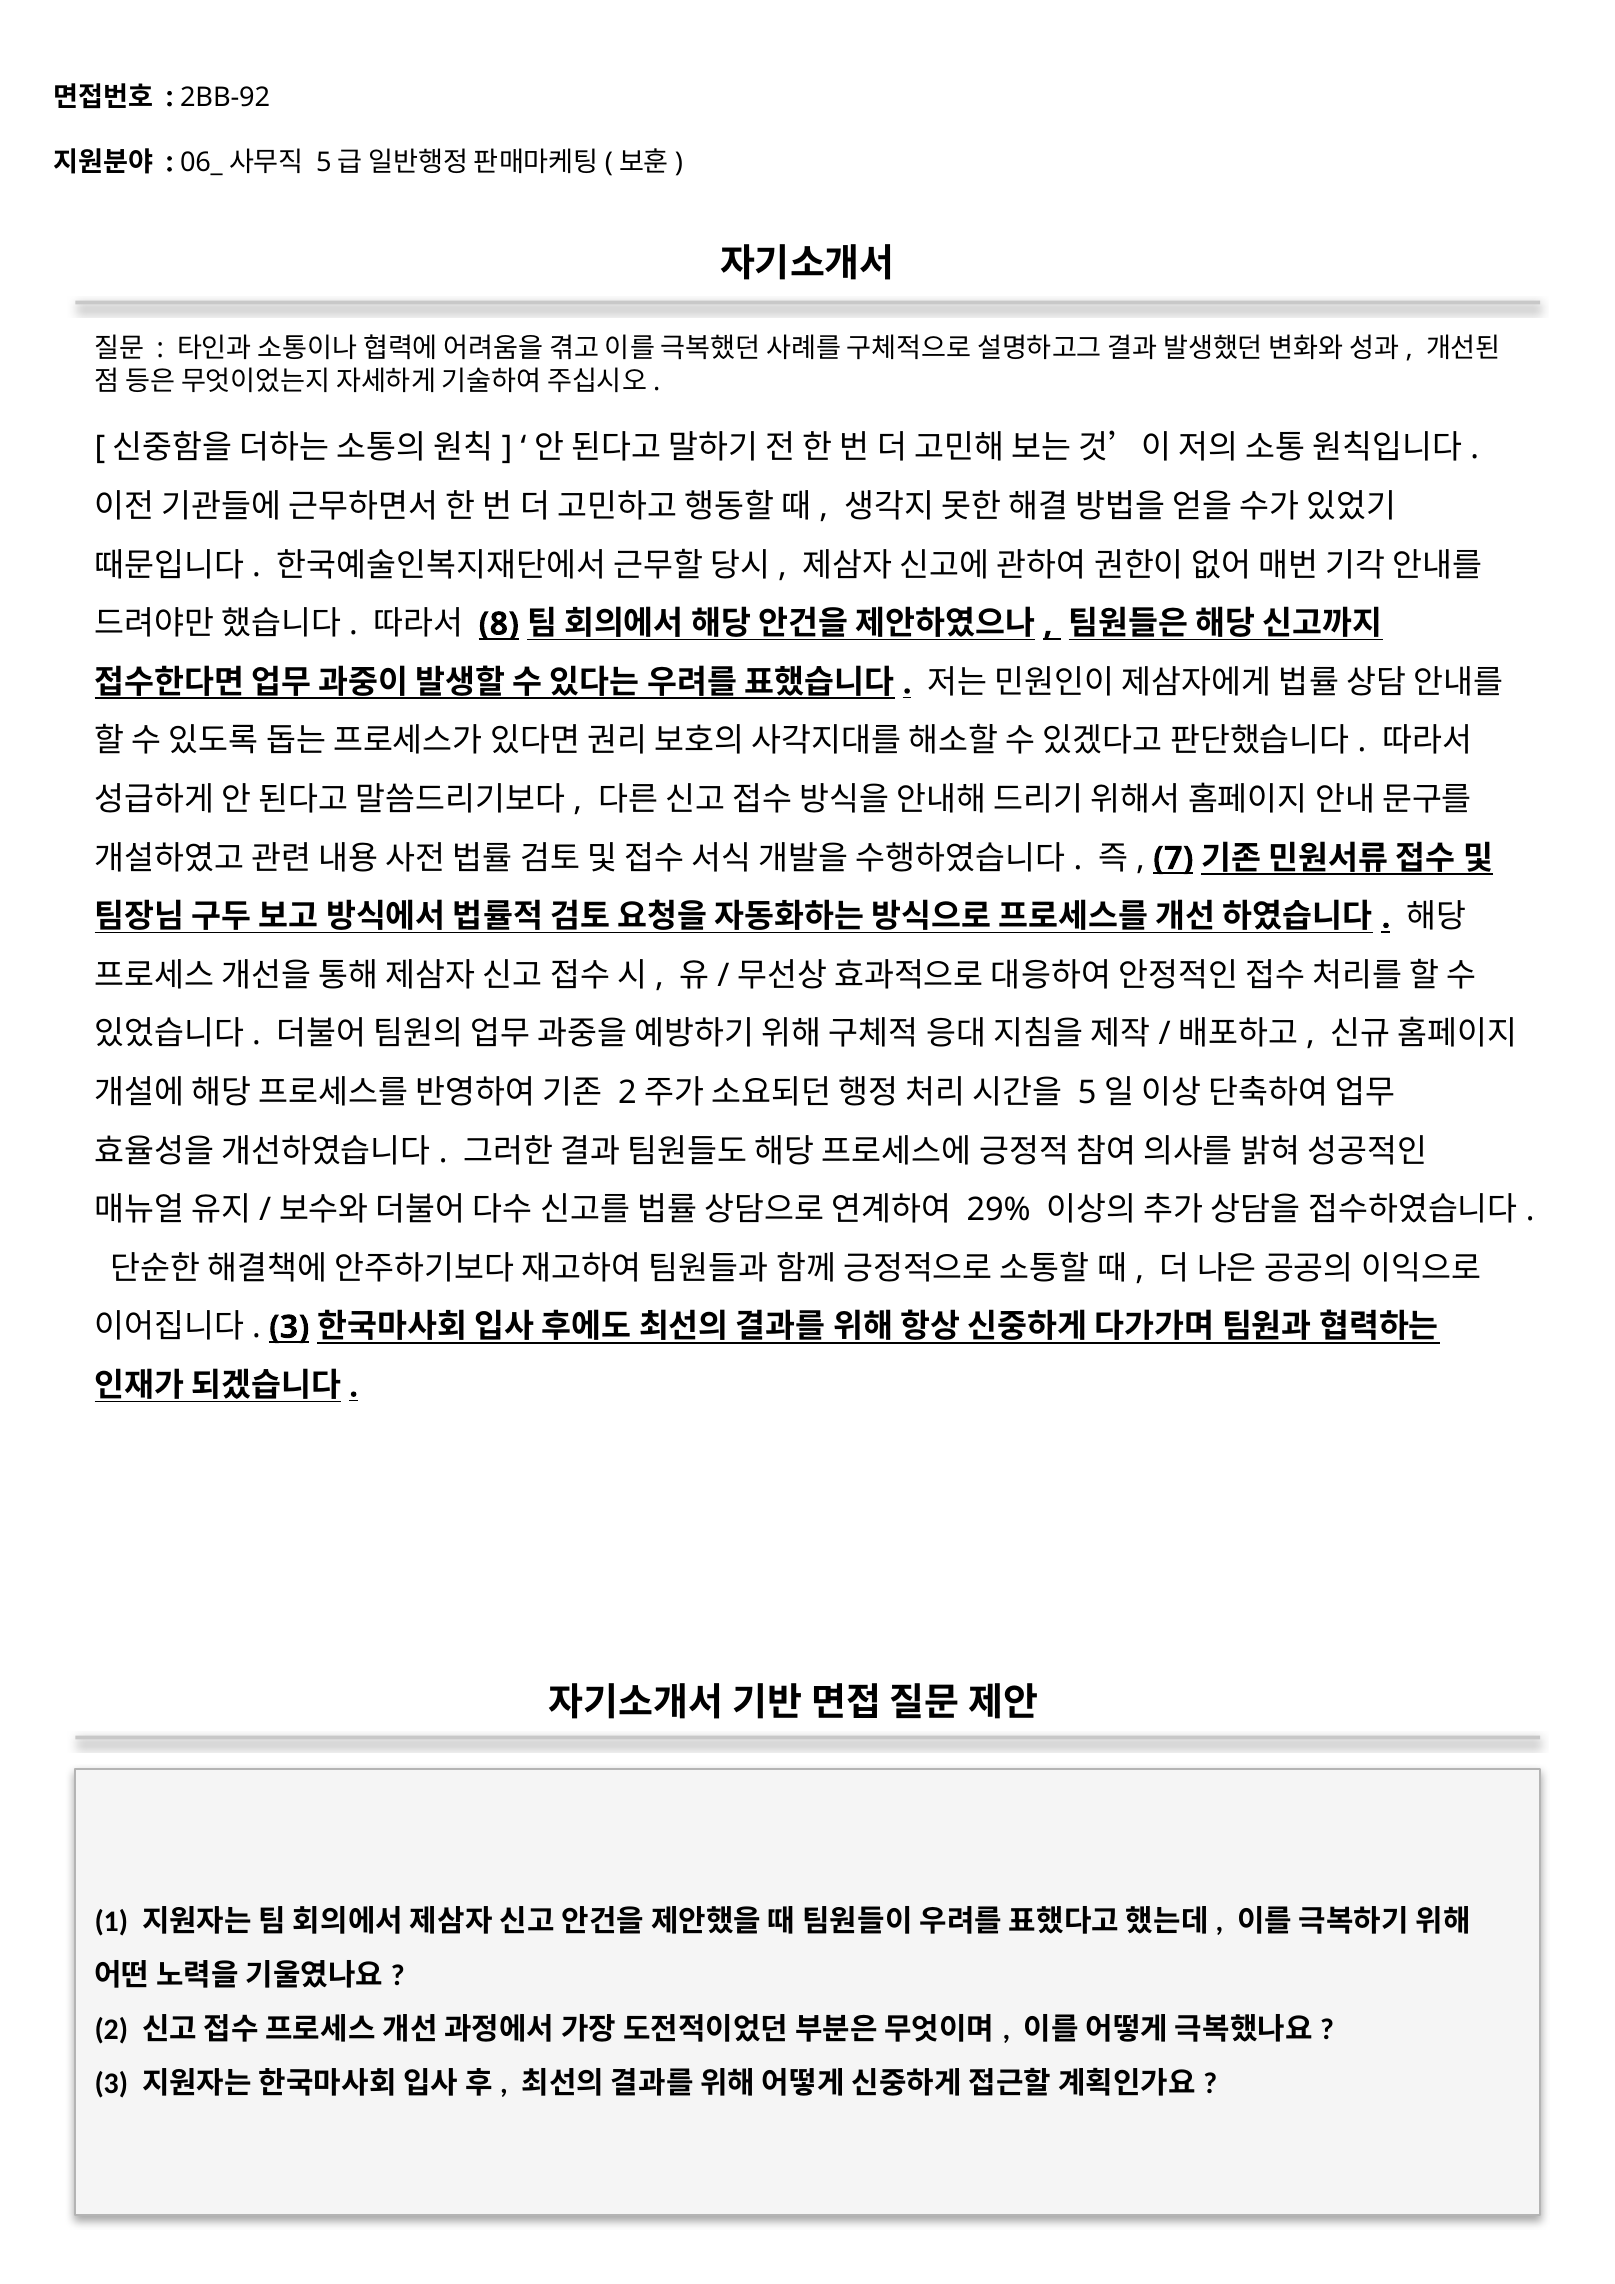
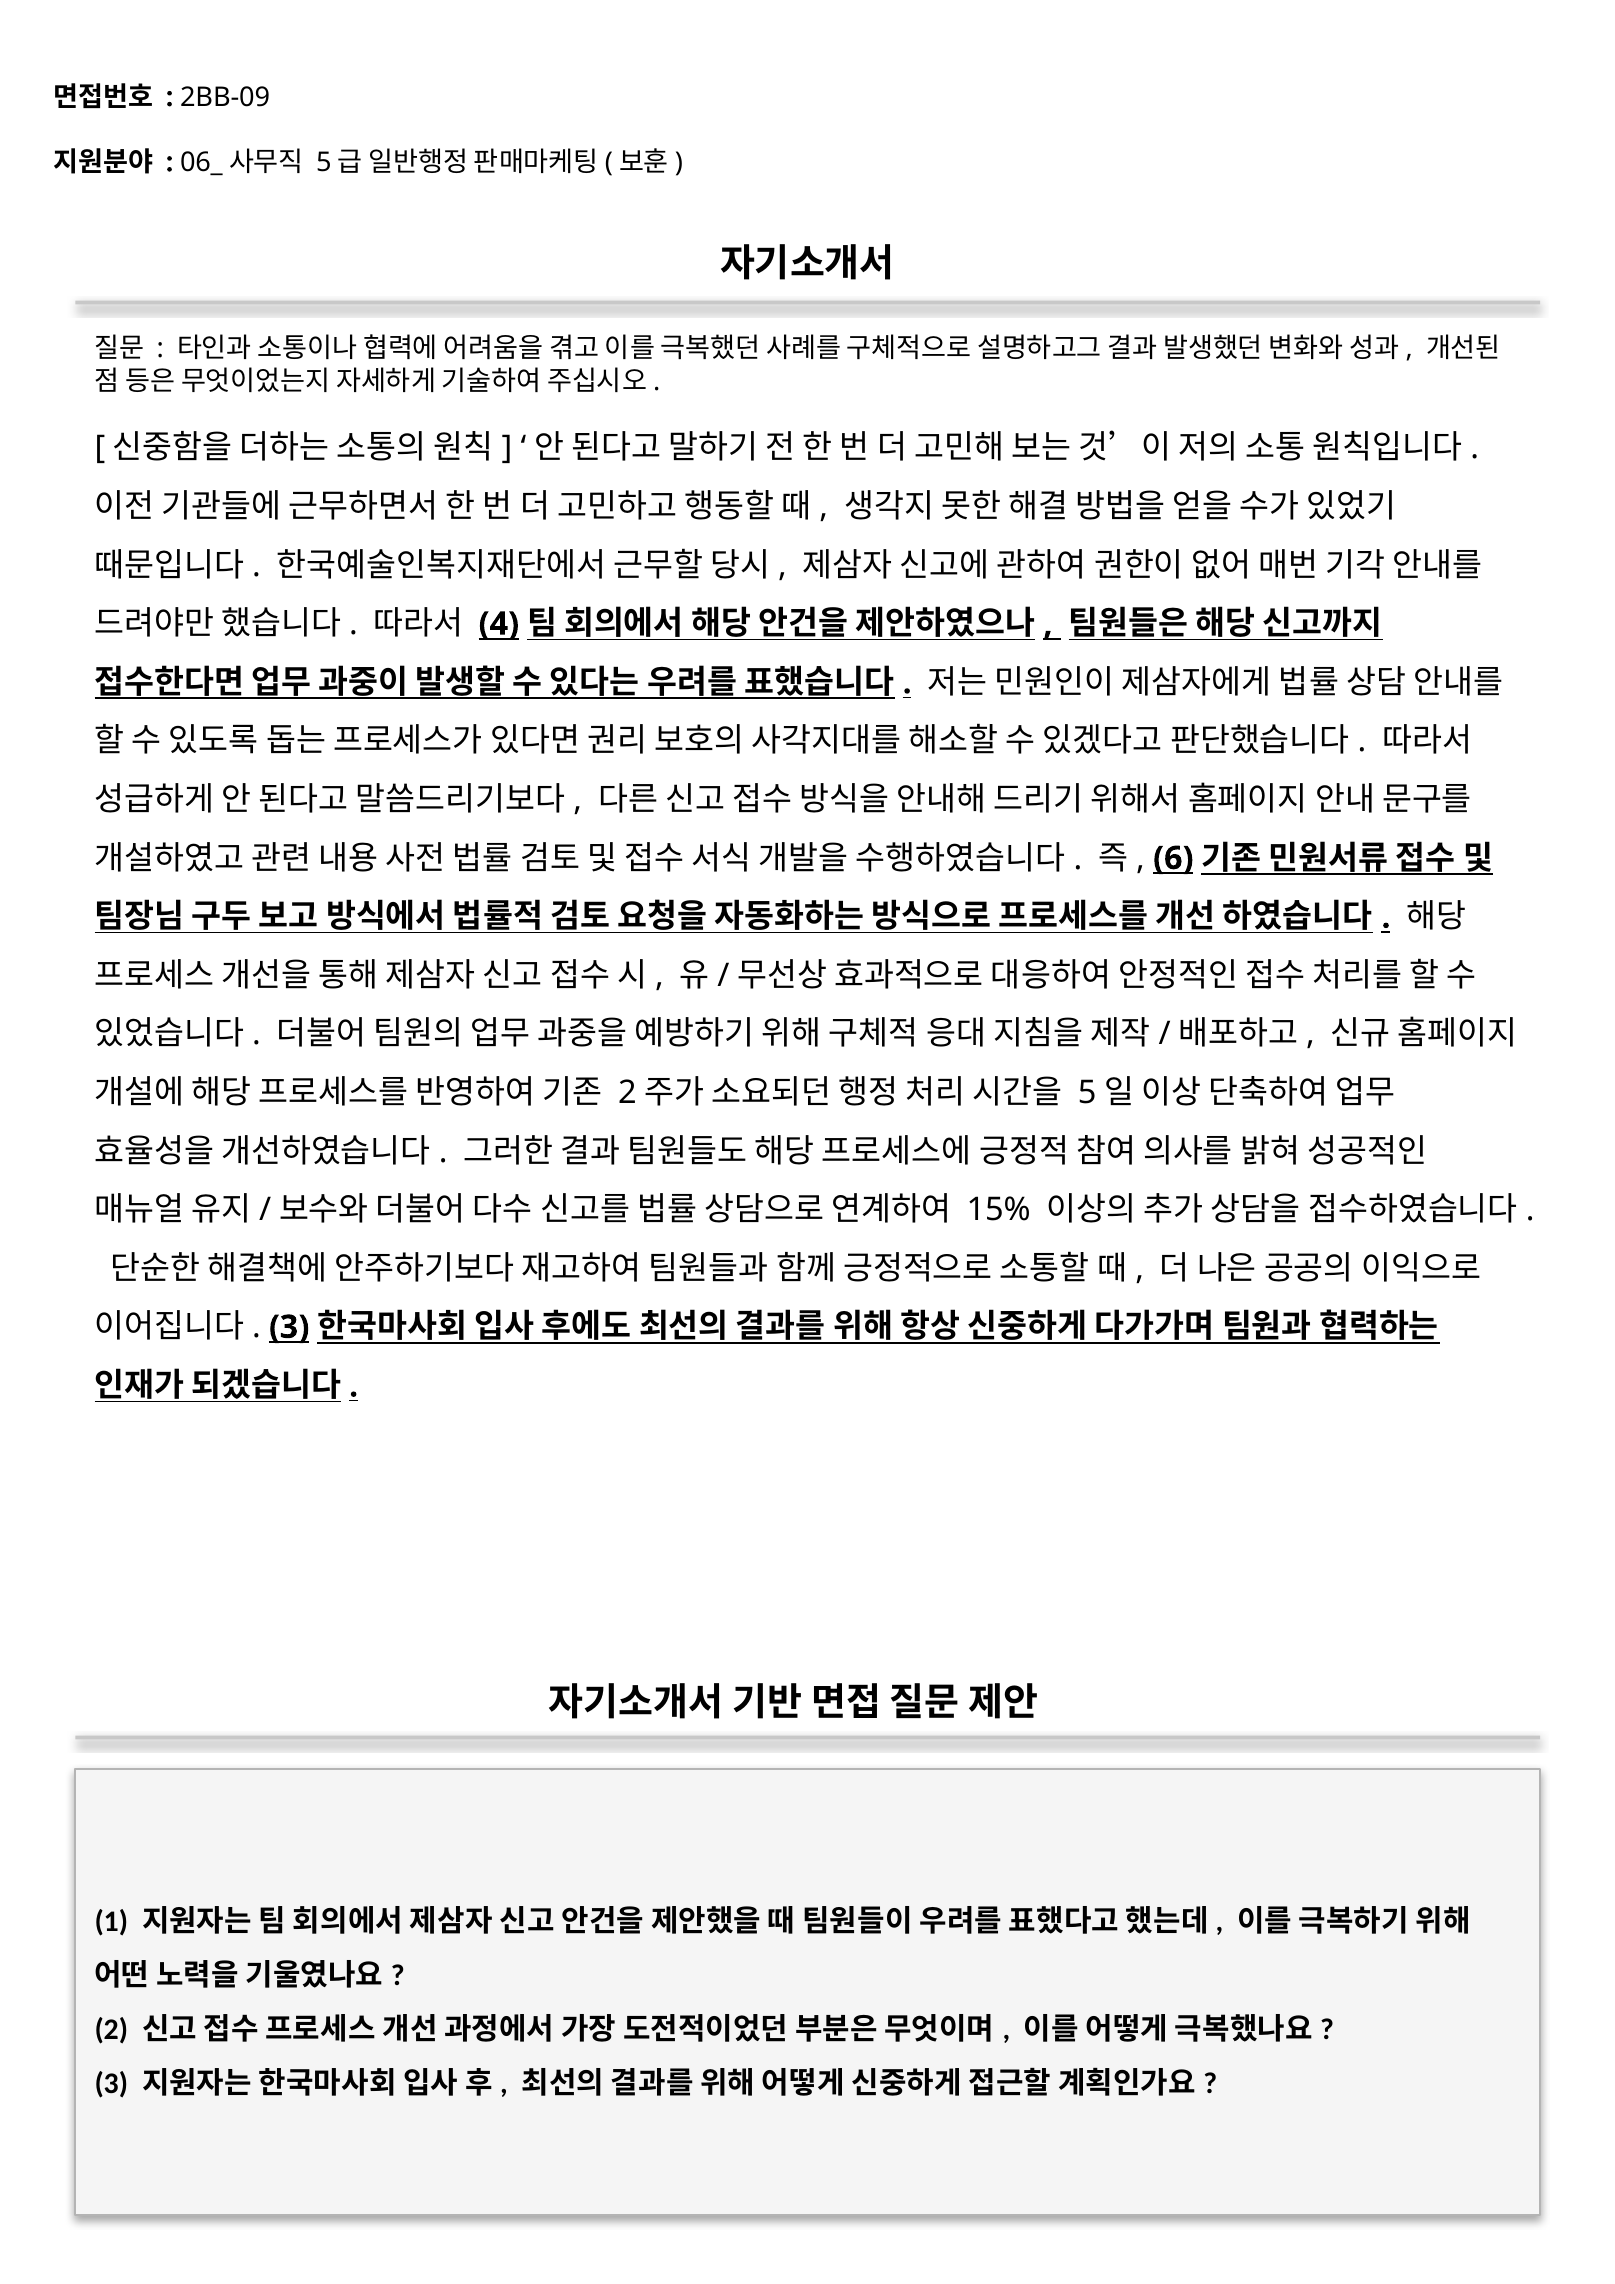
2BB-92: 2BB-92 -> 2BB-09 (225, 97)
8: 8 -> 4 (499, 624)
7: 7 -> 6 (1173, 858)
29%: 29% -> 15% (999, 1210)
